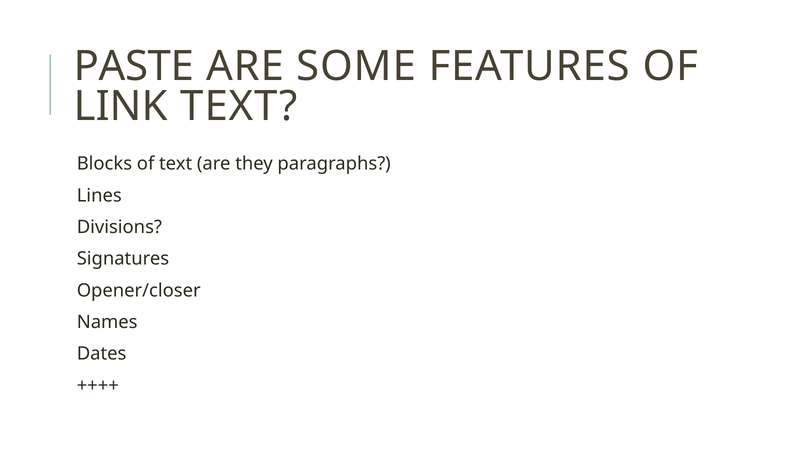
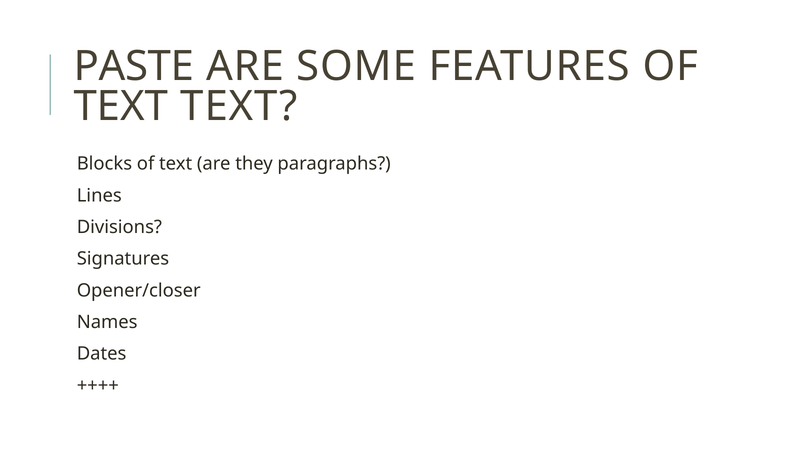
LINK: LINK -> TEXT (121, 107)
